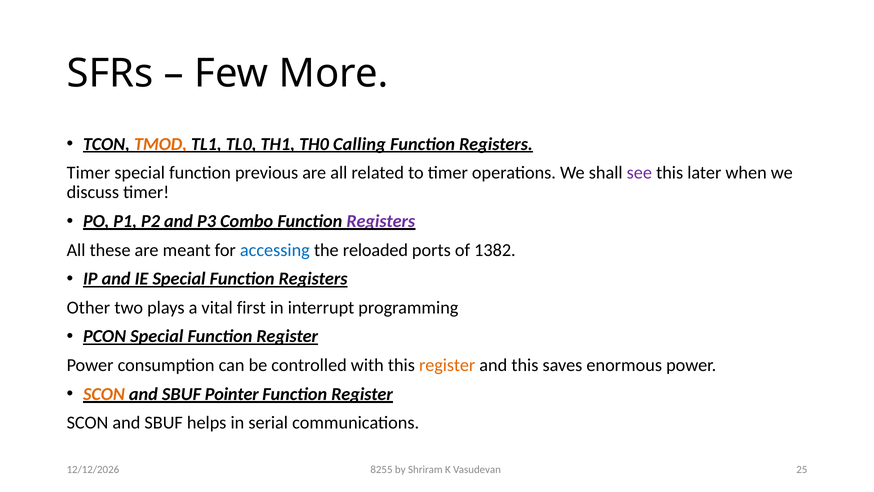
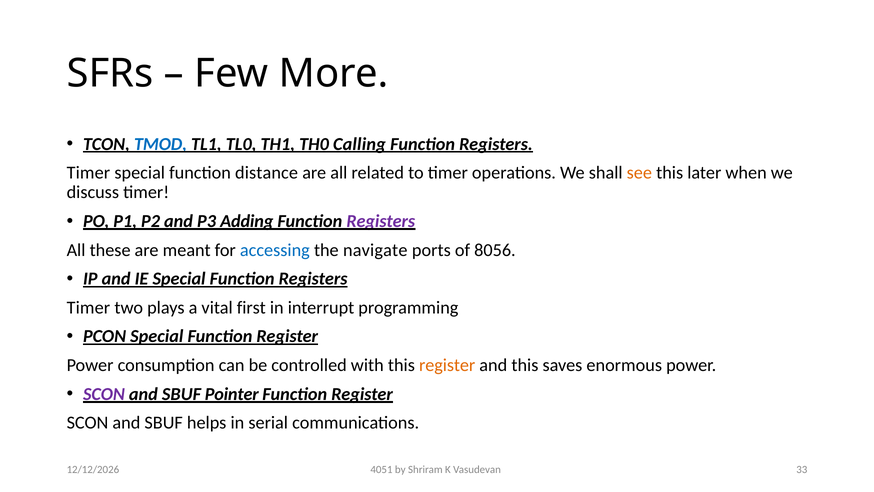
TMOD colour: orange -> blue (160, 144)
previous: previous -> distance (267, 173)
see colour: purple -> orange (639, 173)
Combo: Combo -> Adding (247, 221)
reloaded: reloaded -> navigate (375, 250)
1382: 1382 -> 8056 (495, 250)
Other: Other -> Timer (88, 307)
SCON colour: orange -> purple (104, 394)
8255: 8255 -> 4051 (382, 469)
25: 25 -> 33 (802, 469)
